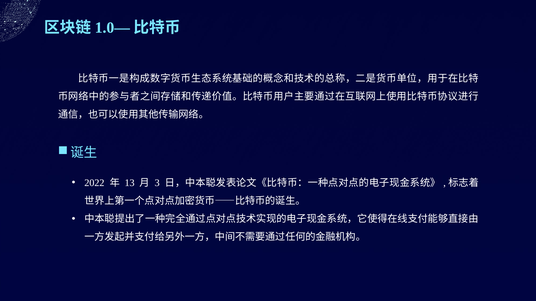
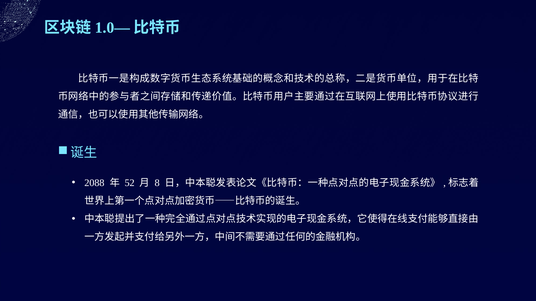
2022: 2022 -> 2088 (94, 183)
13: 13 -> 52 (130, 183)
3: 3 -> 8 (157, 183)
